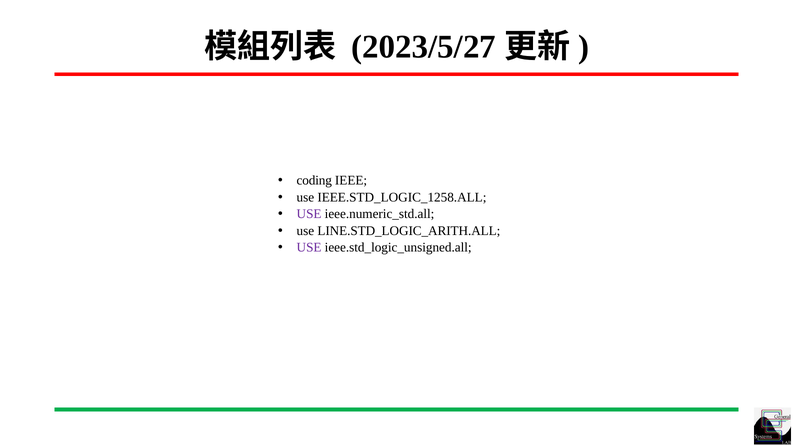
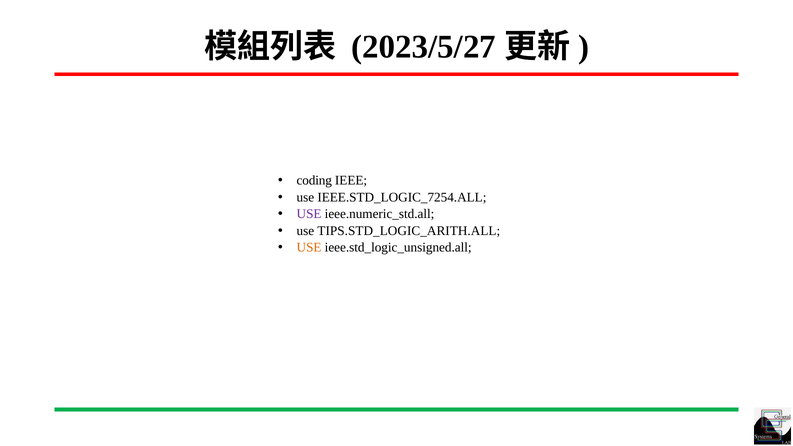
IEEE.STD_LOGIC_1258.ALL: IEEE.STD_LOGIC_1258.ALL -> IEEE.STD_LOGIC_7254.ALL (402, 197)
LINE.STD_LOGIC_ARITH.ALL: LINE.STD_LOGIC_ARITH.ALL -> TIPS.STD_LOGIC_ARITH.ALL (409, 231)
USE colour: purple -> orange (309, 248)
